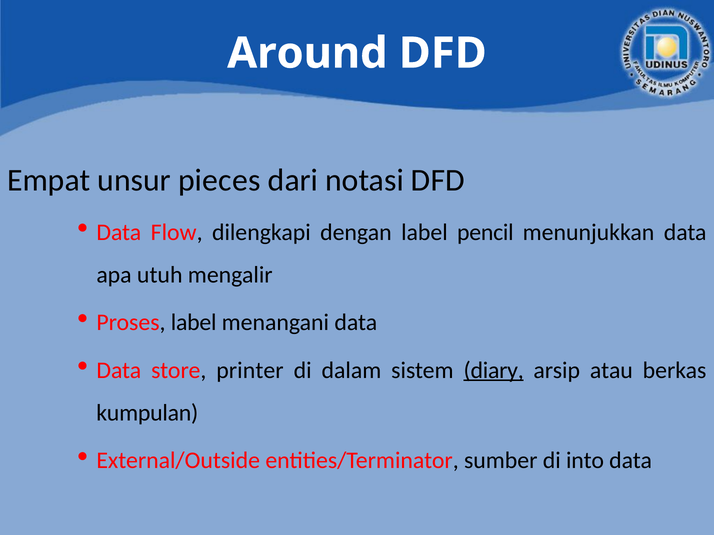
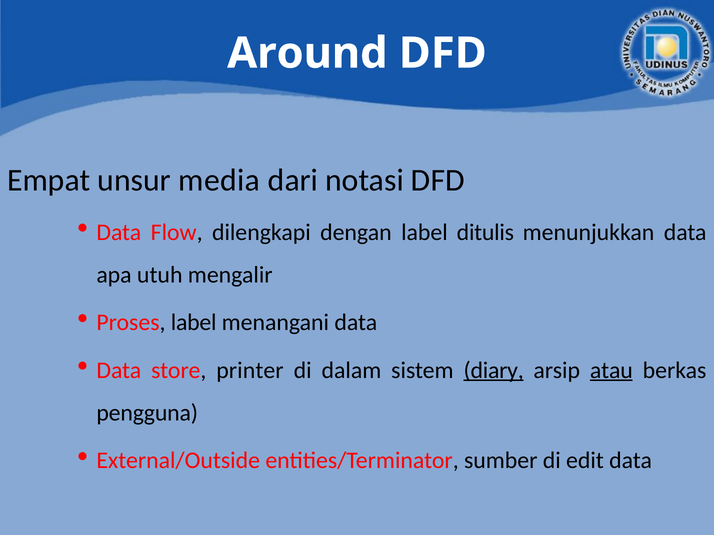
pieces: pieces -> media (219, 181)
pencil: pencil -> ditulis (485, 233)
atau underline: none -> present (611, 371)
kumpulan: kumpulan -> pengguna (147, 413)
into: into -> edit (585, 461)
